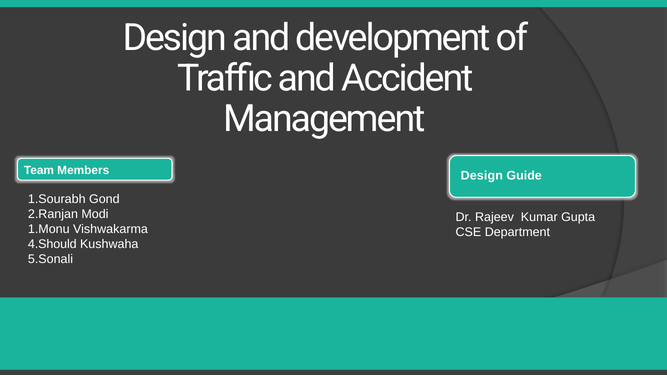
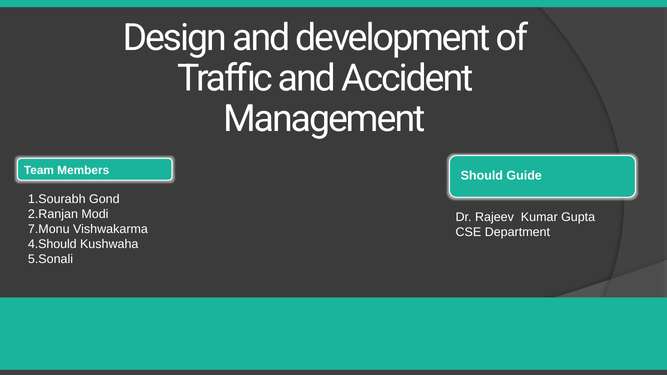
Design: Design -> Should (482, 175)
1.Monu: 1.Monu -> 7.Monu (49, 229)
